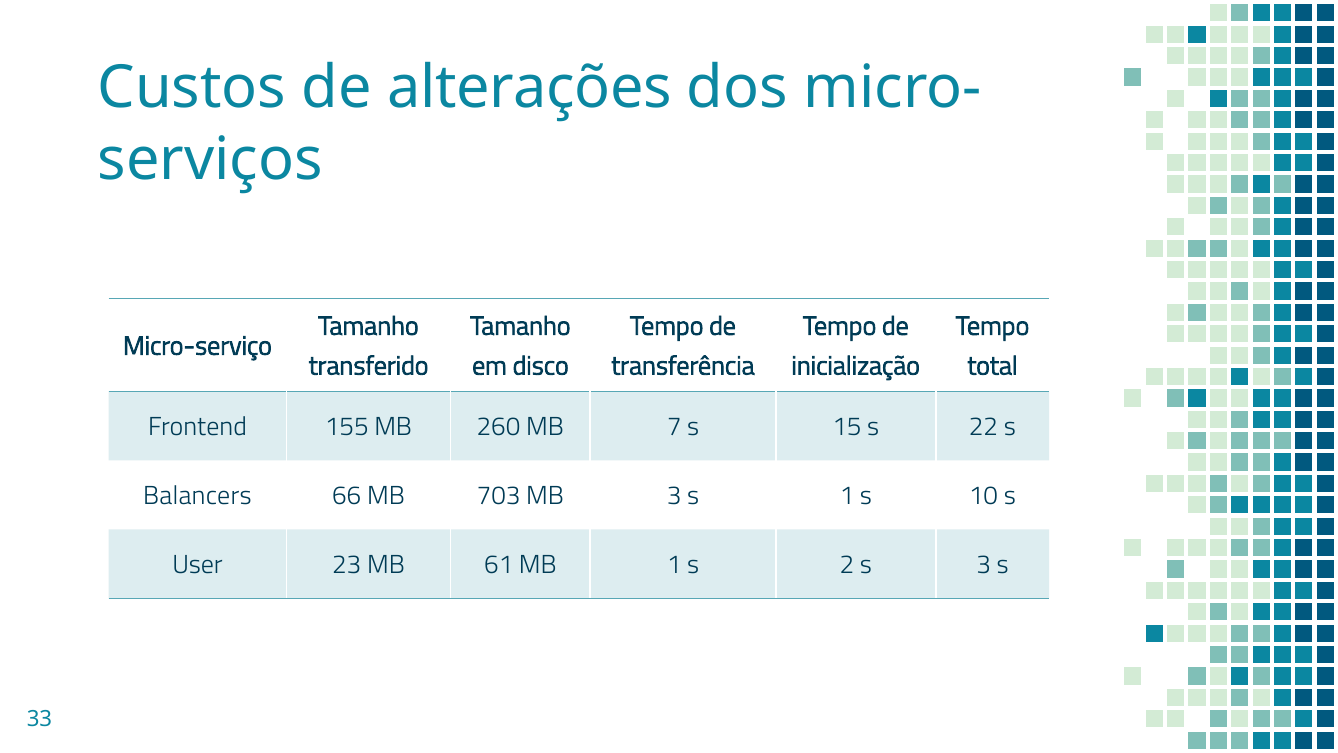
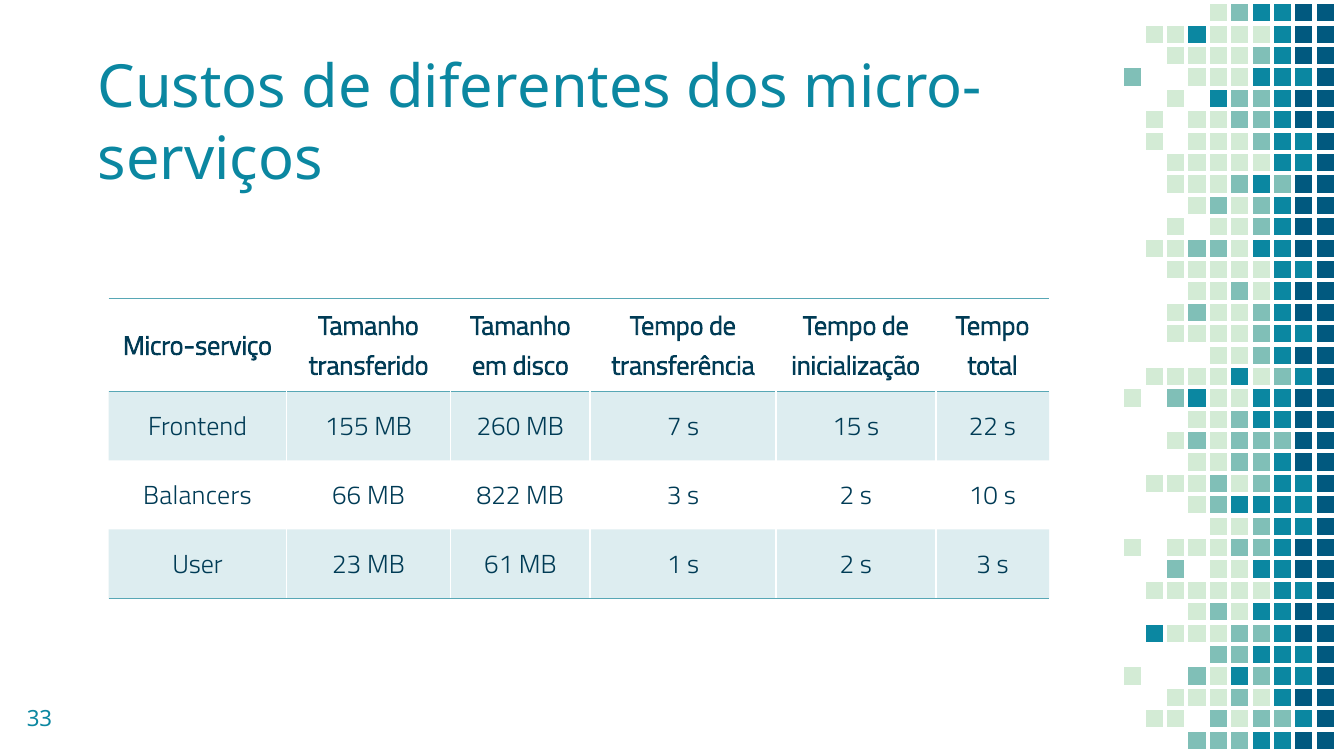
alterações: alterações -> diferentes (529, 88)
703: 703 -> 822 (499, 496)
3 s 1: 1 -> 2 (847, 496)
